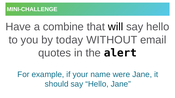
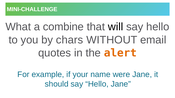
Have: Have -> What (18, 27)
today: today -> chars (70, 40)
alert colour: black -> orange (120, 53)
